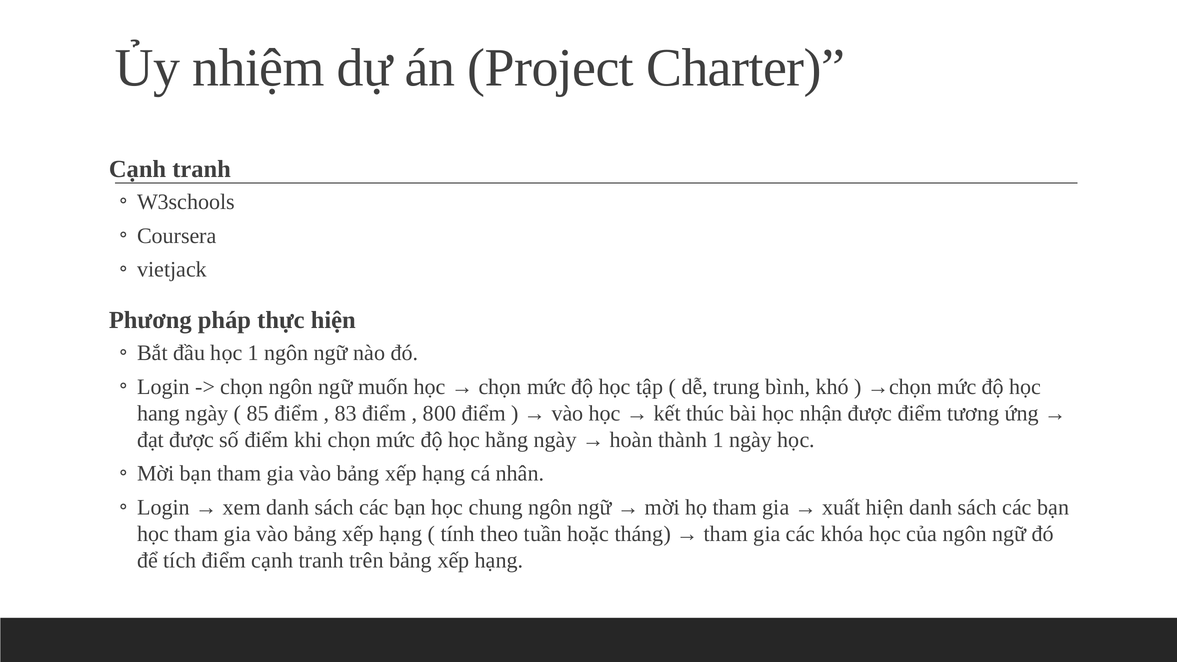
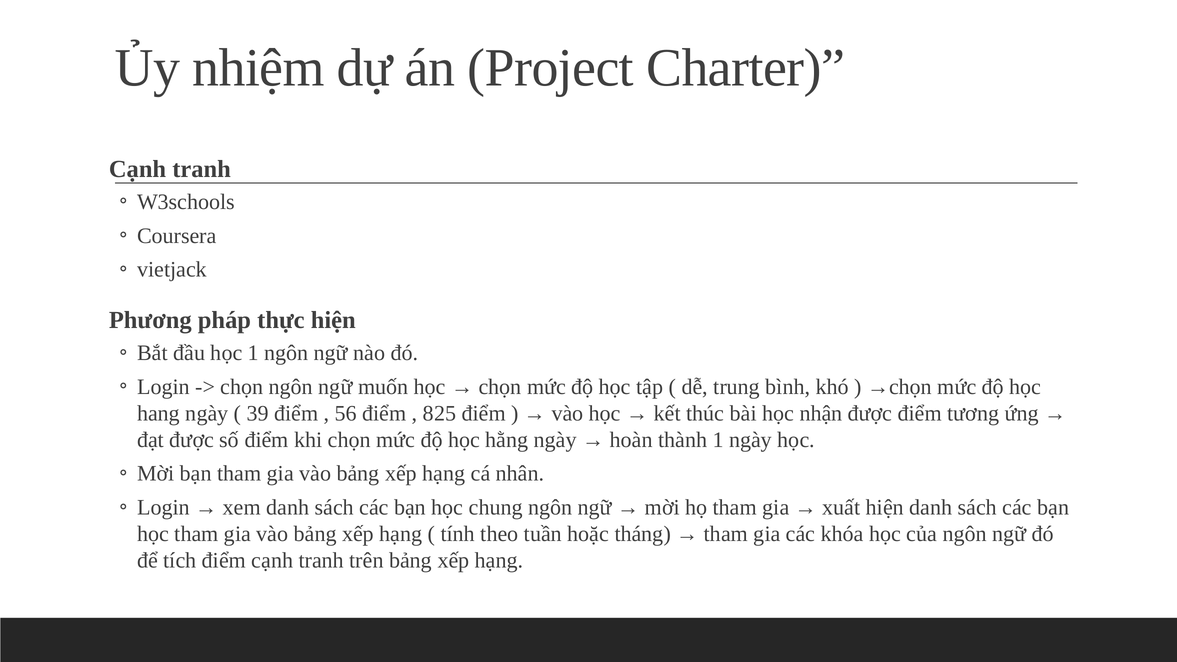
85: 85 -> 39 (258, 413)
83: 83 -> 56 (346, 413)
800: 800 -> 825 (440, 413)
